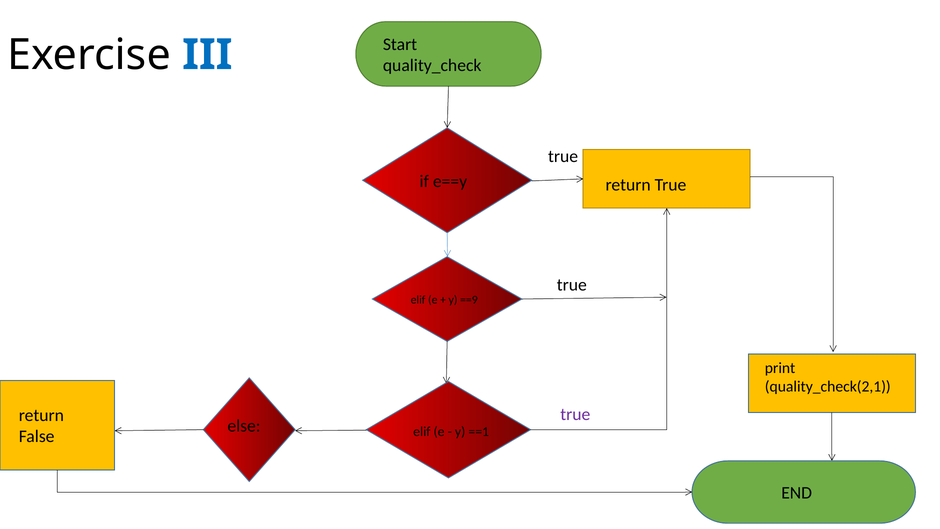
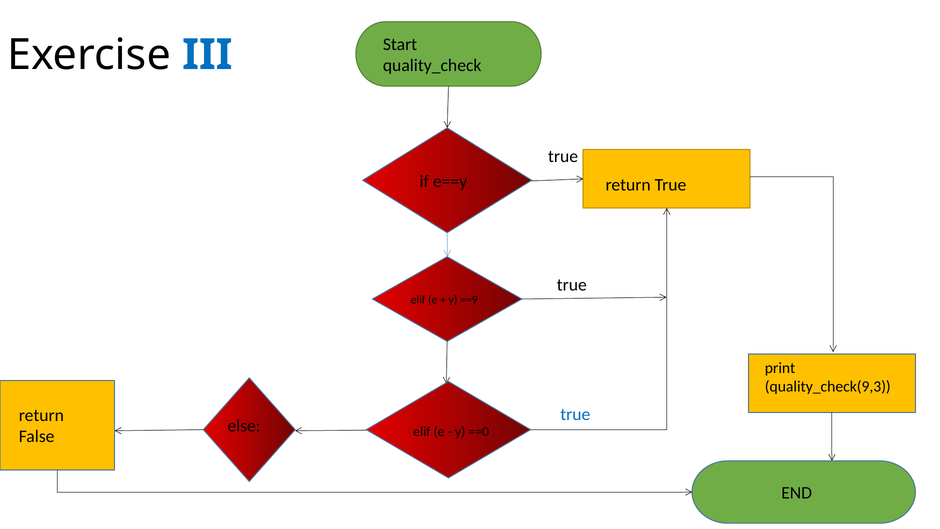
quality_check(2,1: quality_check(2,1 -> quality_check(9,3 (828, 387)
true colour: purple -> blue (575, 414)
==1: ==1 -> ==0 (479, 432)
